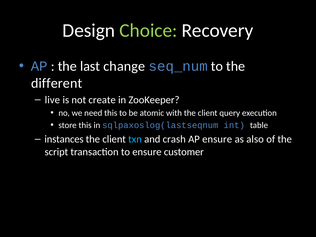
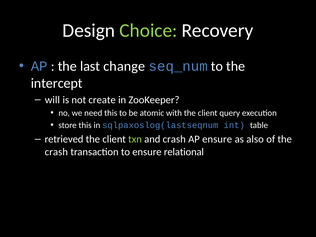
different: different -> intercept (57, 83)
live: live -> will (52, 100)
instances: instances -> retrieved (64, 139)
txn colour: light blue -> light green (135, 139)
script: script -> crash (56, 152)
customer: customer -> relational (184, 152)
